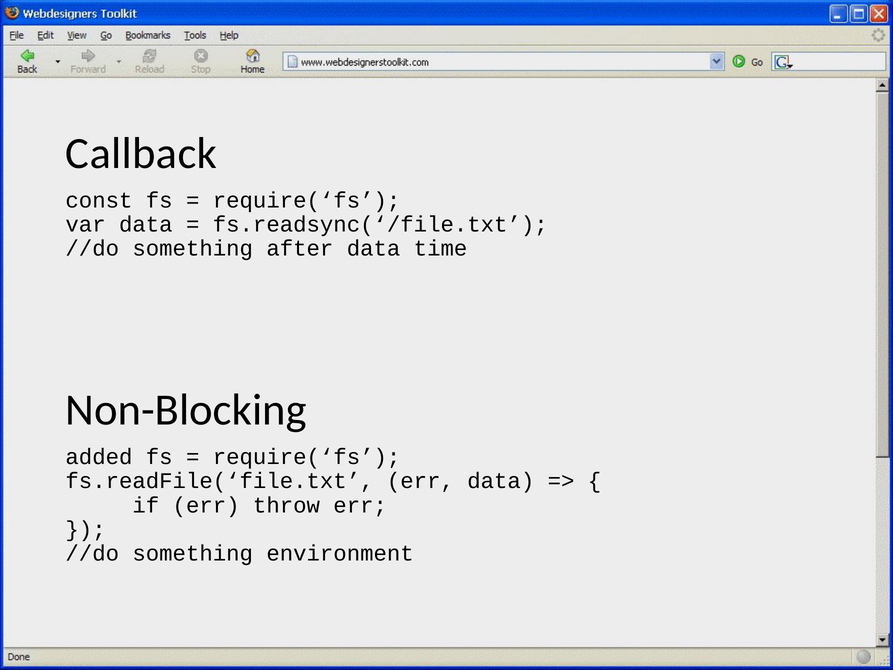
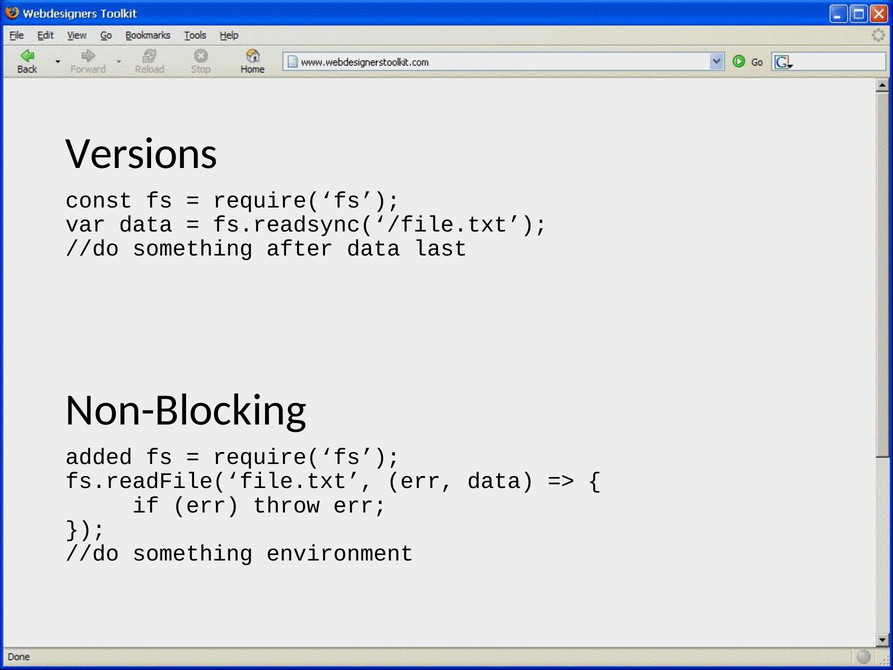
Callback: Callback -> Versions (142, 153)
time: time -> last (441, 248)
